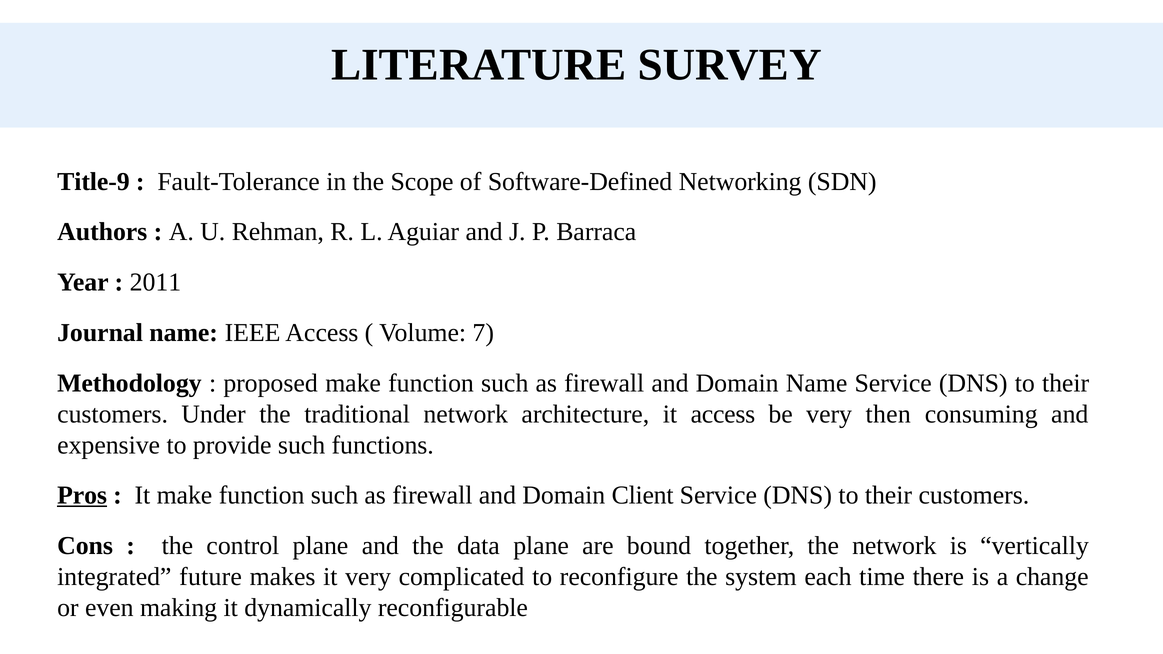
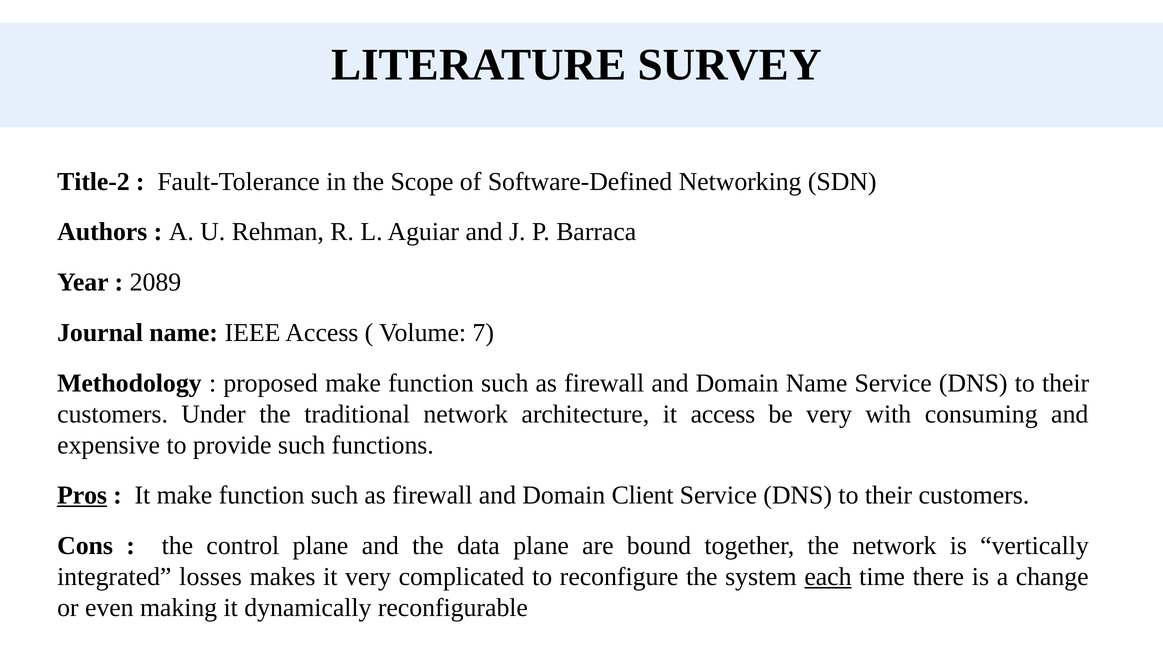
Title-9: Title-9 -> Title-2 (93, 182)
2011: 2011 -> 2089 (155, 282)
then: then -> with (888, 414)
future: future -> losses (211, 577)
each underline: none -> present (828, 577)
